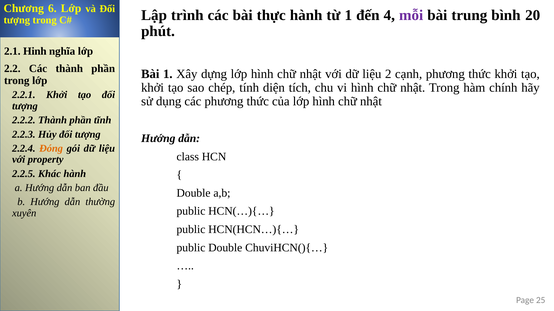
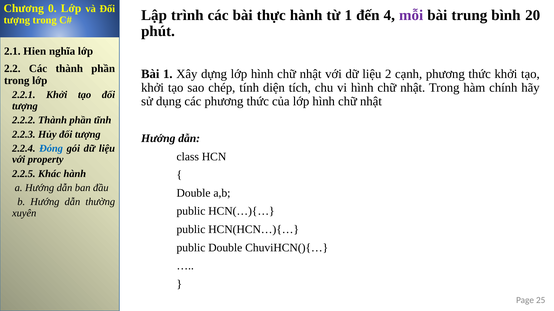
6: 6 -> 0 (52, 8)
Hinh: Hinh -> Hien (35, 51)
Đóng colour: orange -> blue (51, 149)
